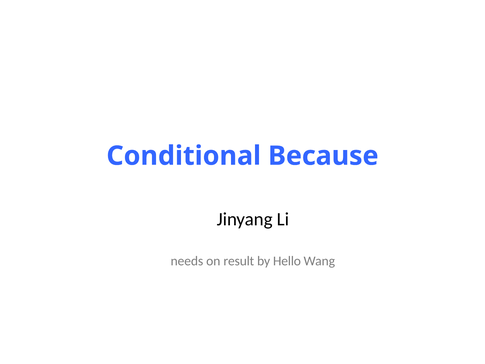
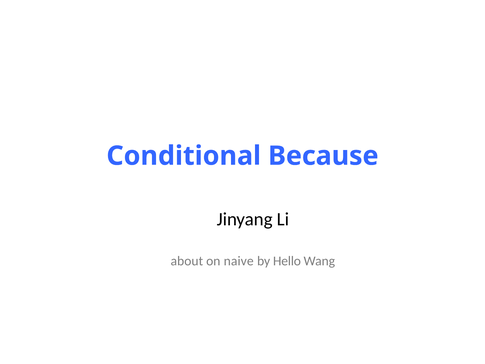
needs: needs -> about (187, 261)
result: result -> naive (239, 261)
